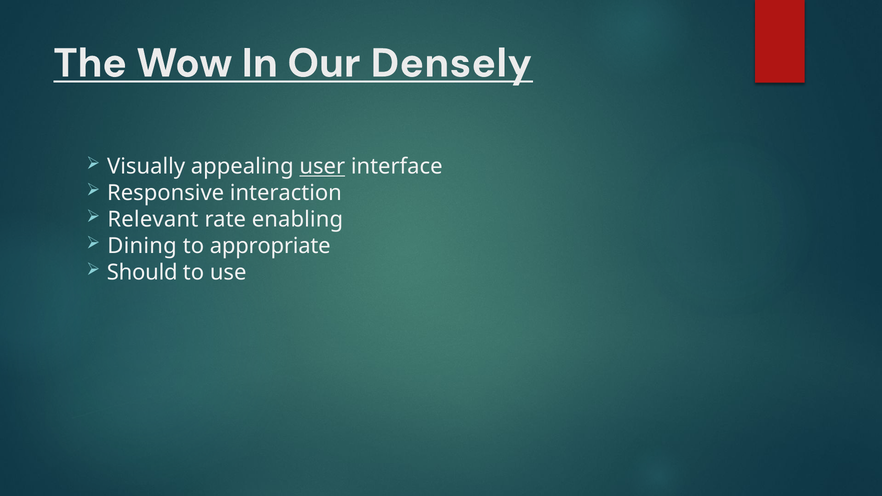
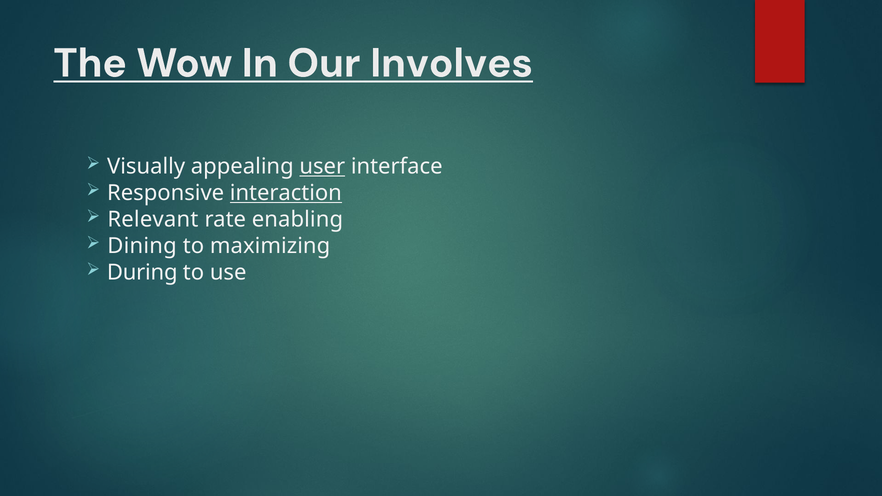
Densely: Densely -> Involves (451, 63)
interaction underline: none -> present (286, 193)
appropriate: appropriate -> maximizing (270, 246)
Should: Should -> During (142, 272)
